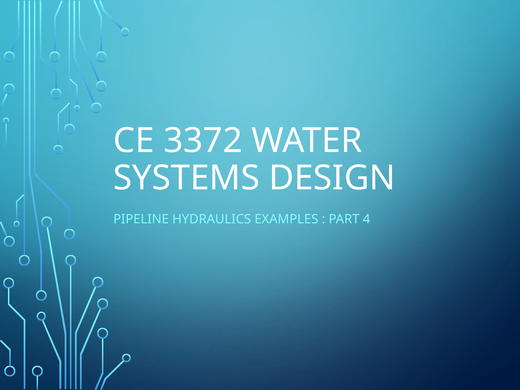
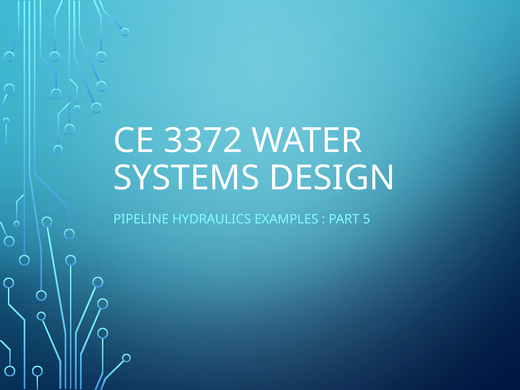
4: 4 -> 5 (366, 219)
